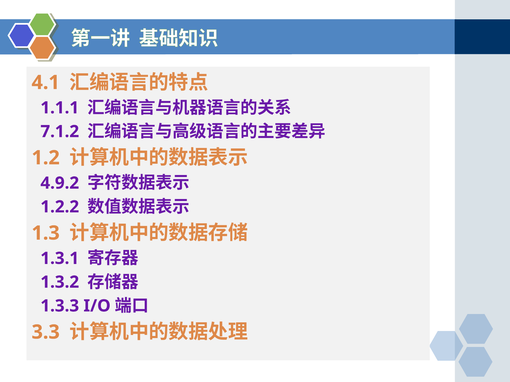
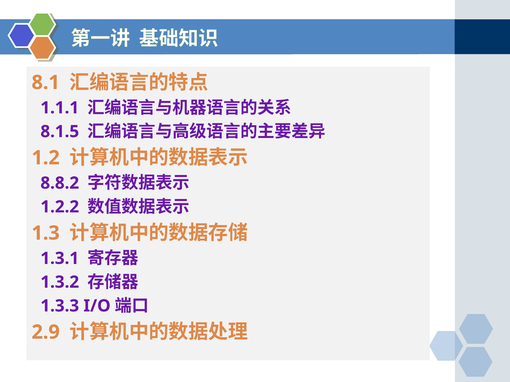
4.1: 4.1 -> 8.1 (46, 83)
7.1.2: 7.1.2 -> 8.1.5 (60, 132)
4.9.2: 4.9.2 -> 8.8.2 (60, 183)
3.3: 3.3 -> 2.9 (46, 333)
